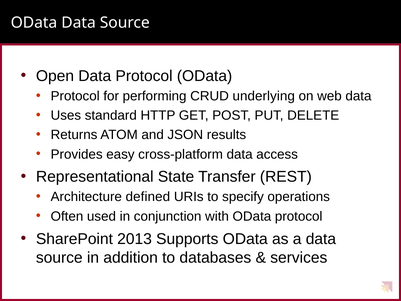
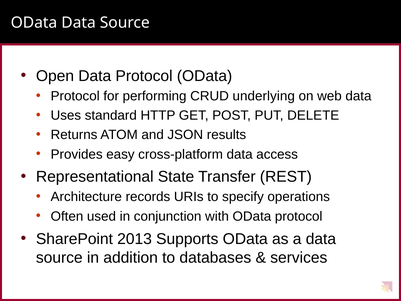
defined: defined -> records (148, 197)
